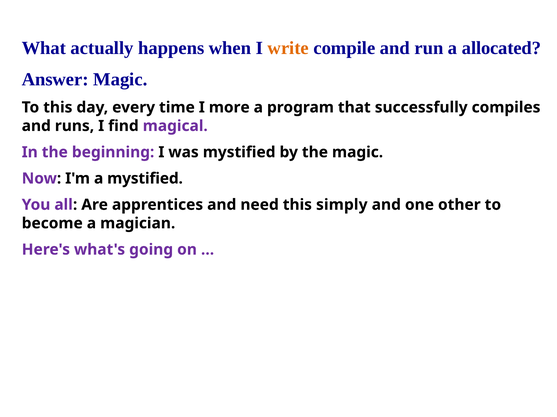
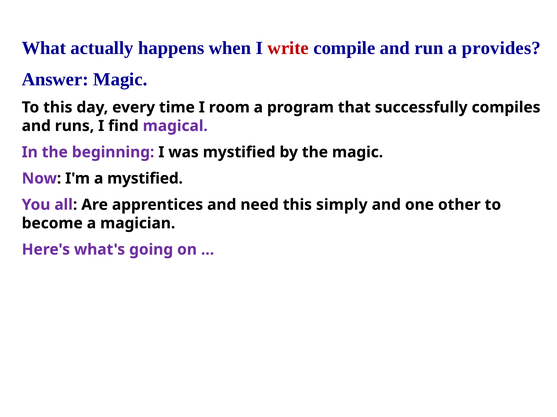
write colour: orange -> red (288, 48)
allocated: allocated -> provides (501, 48)
more: more -> room (229, 108)
